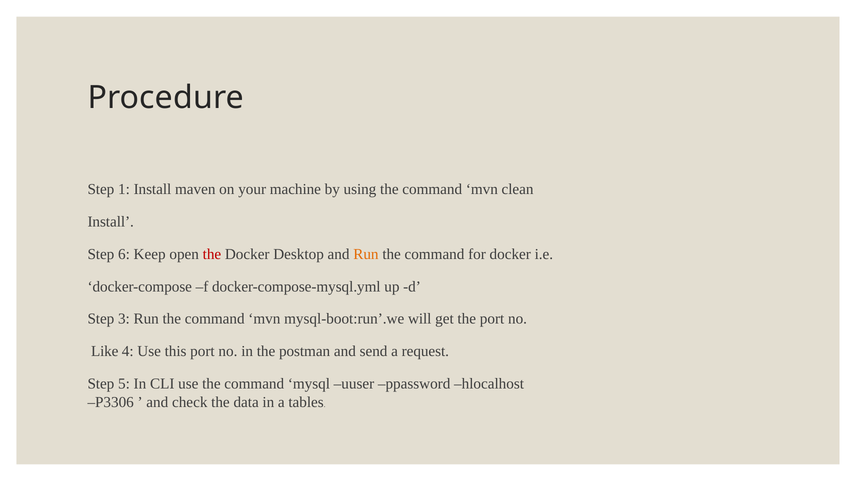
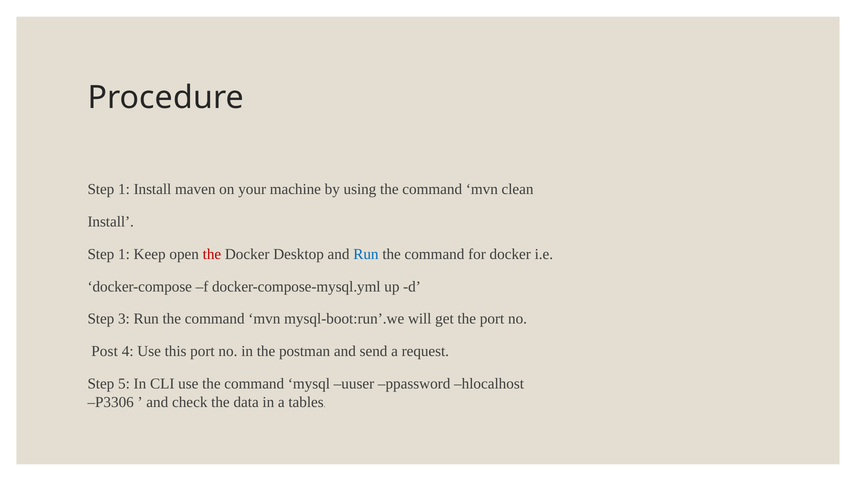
6: 6 -> 1 (124, 254)
Run colour: orange -> blue (366, 254)
Like: Like -> Post (105, 352)
